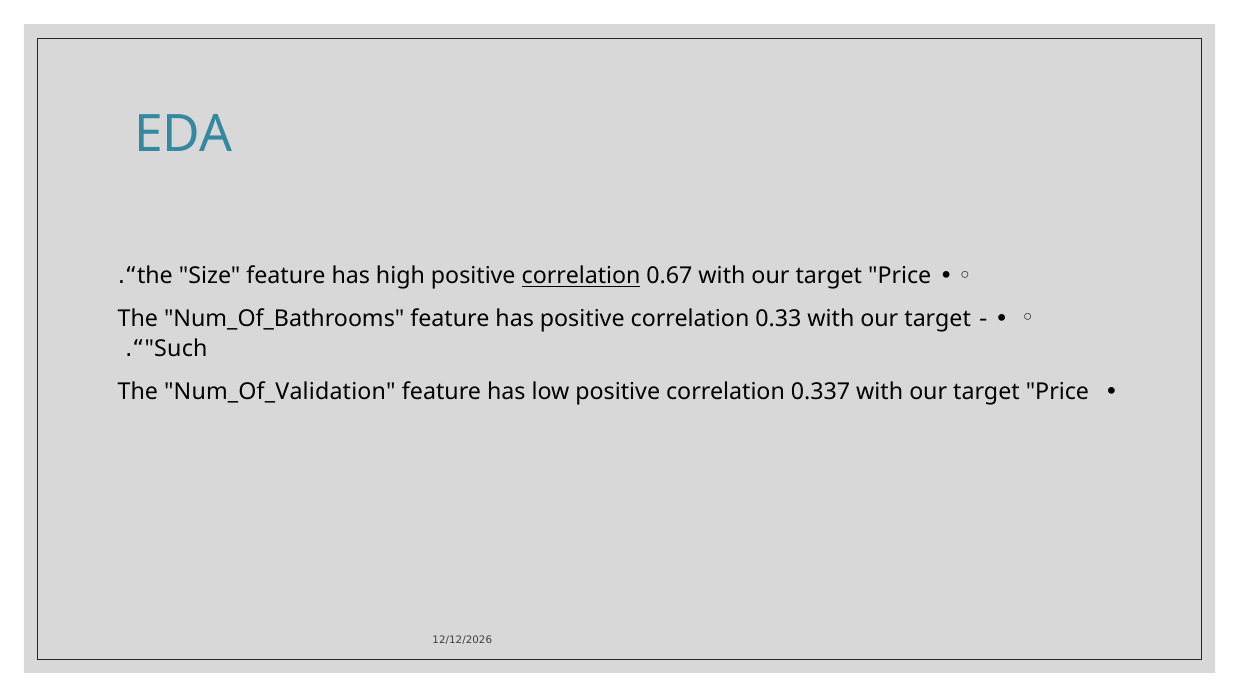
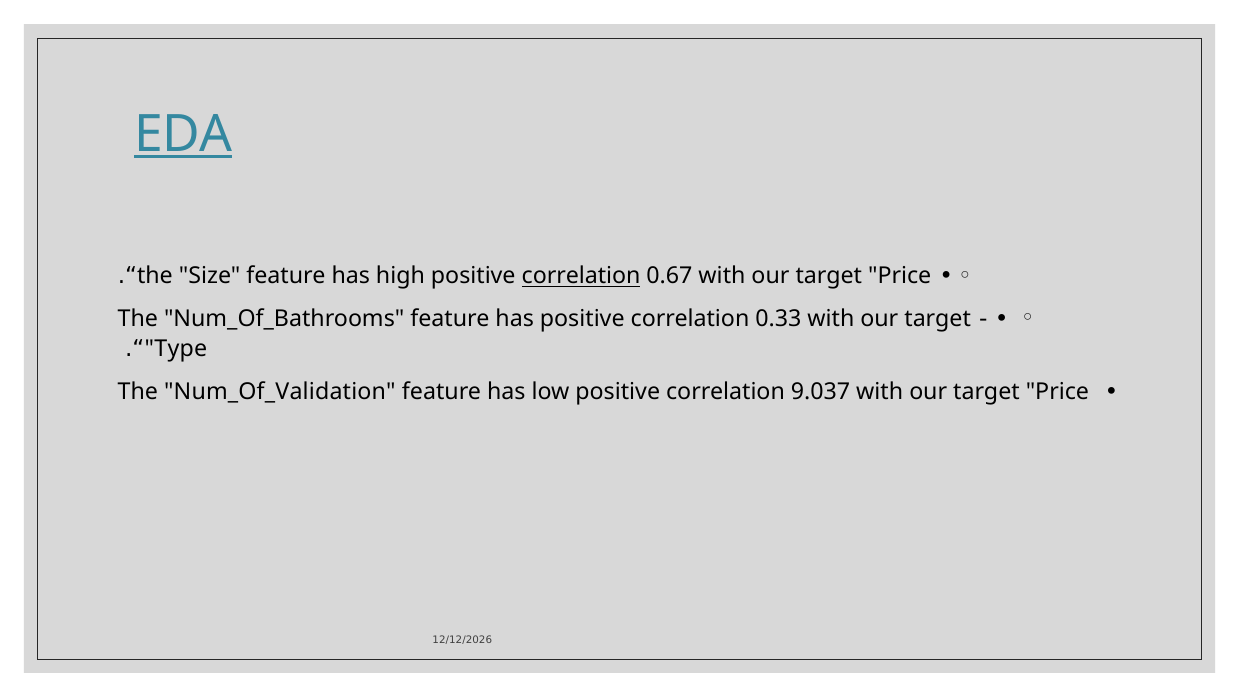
EDA underline: none -> present (183, 135)
Such: Such -> Type (176, 349)
0.337: 0.337 -> 9.037 (821, 391)
